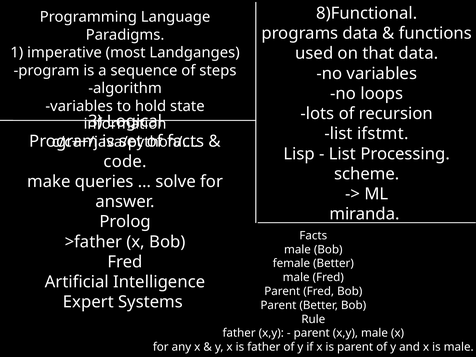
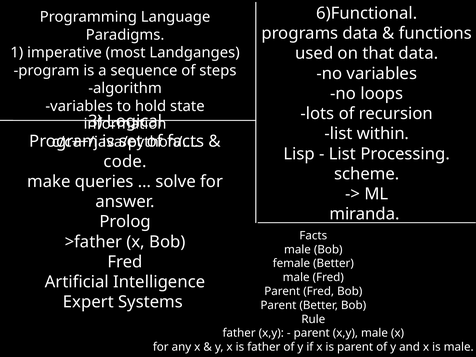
8)Functional: 8)Functional -> 6)Functional (367, 13)
ifstmt: ifstmt -> within (383, 134)
